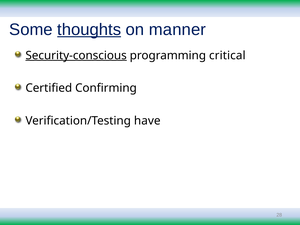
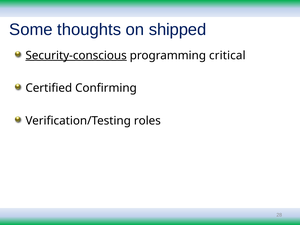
thoughts underline: present -> none (89, 30)
manner: manner -> shipped (178, 30)
have: have -> roles (147, 121)
